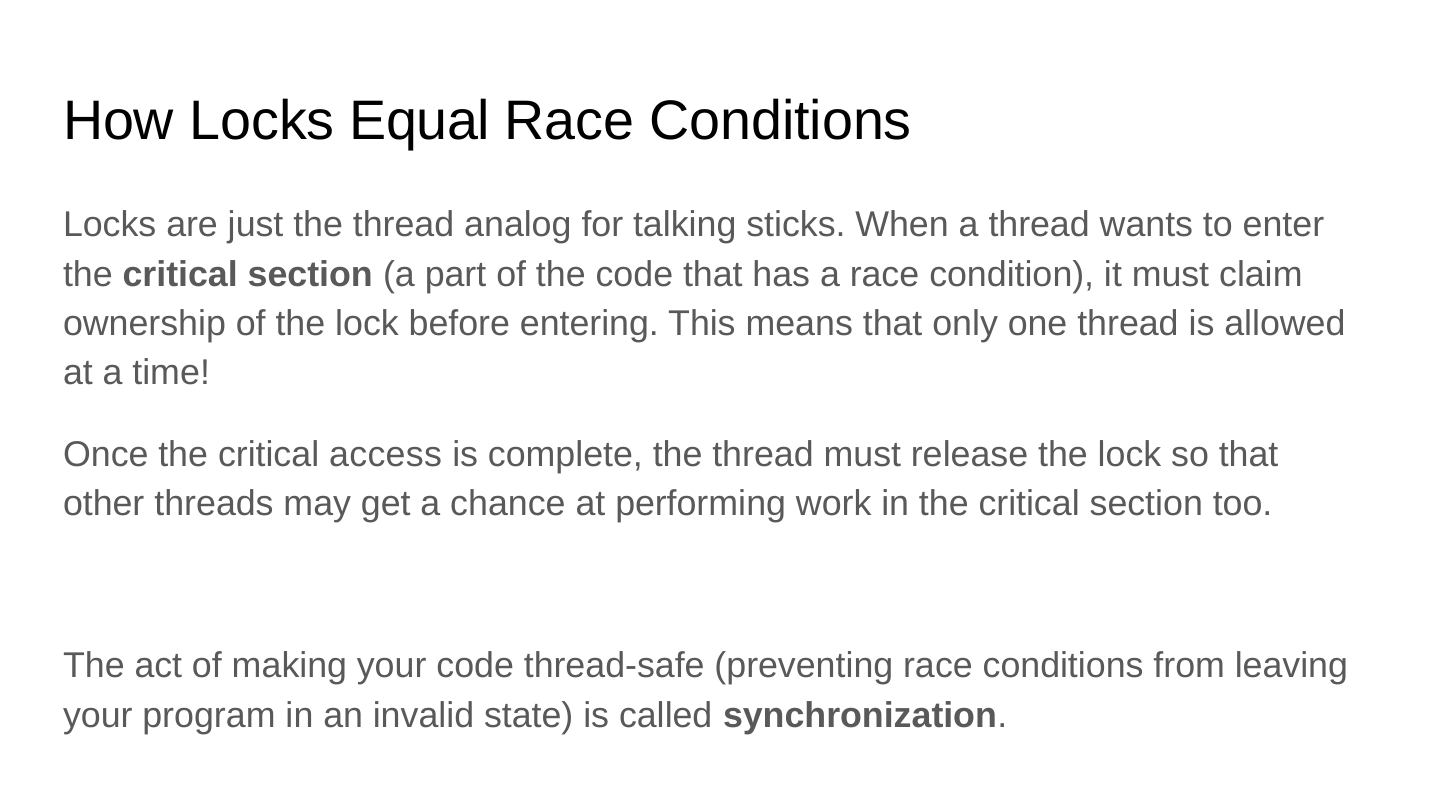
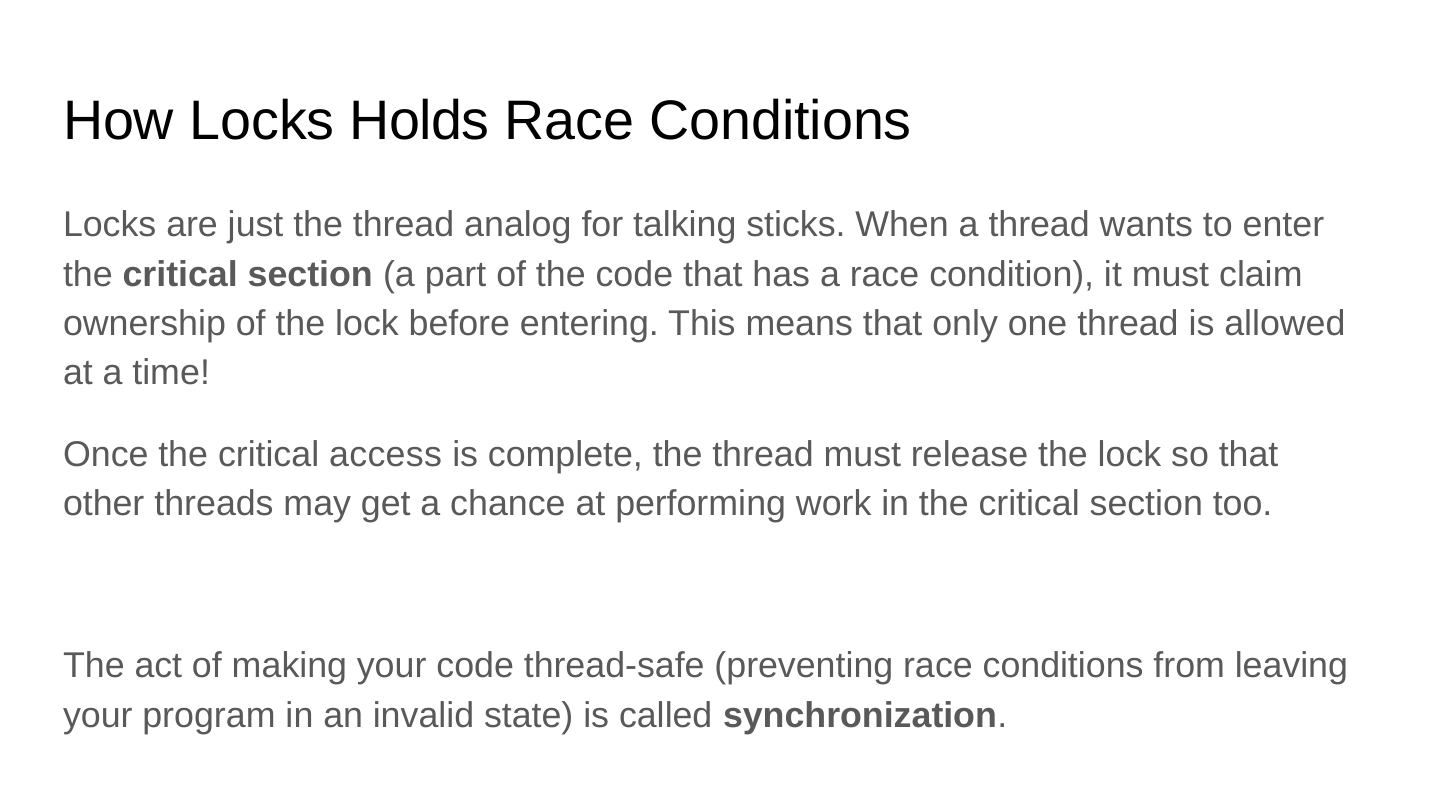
Equal: Equal -> Holds (420, 121)
